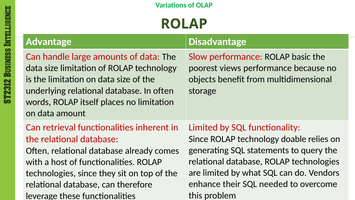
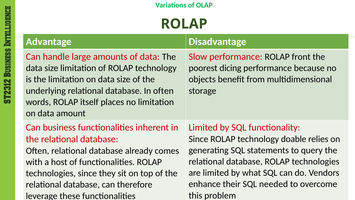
basic: basic -> front (301, 57)
views: views -> dicing (230, 68)
retrieval: retrieval -> business (59, 127)
